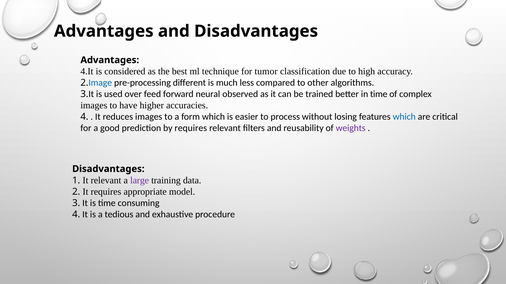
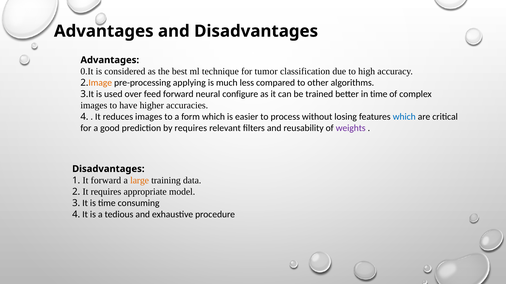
4.It: 4.It -> 0.It (87, 72)
Image colour: blue -> orange (100, 83)
different: different -> applying (189, 83)
observed: observed -> configure (240, 94)
It relevant: relevant -> forward (106, 181)
large colour: purple -> orange (140, 181)
